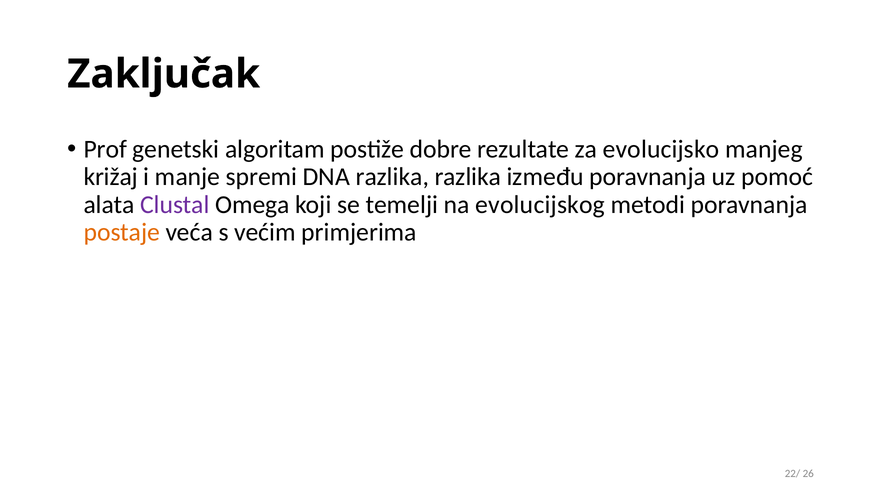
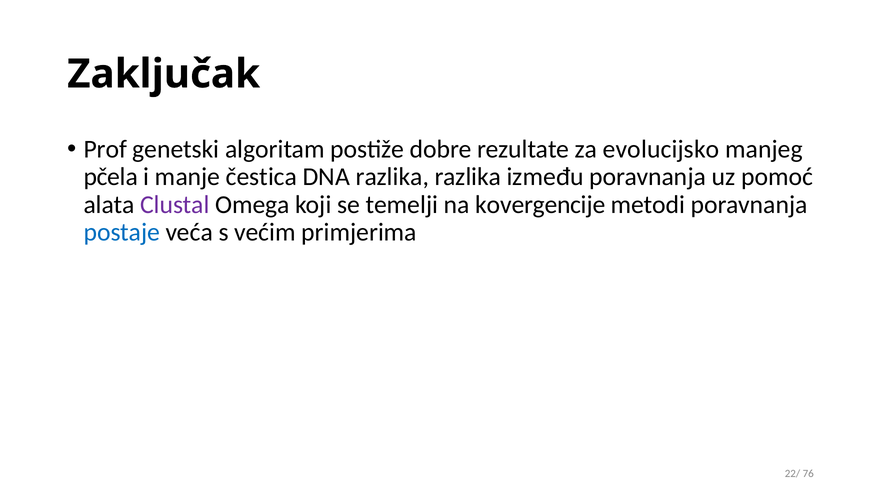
križaj: križaj -> pčela (111, 177)
spremi: spremi -> čestica (261, 177)
evolucijskog: evolucijskog -> kovergencije (540, 204)
postaje colour: orange -> blue (122, 232)
26: 26 -> 76 (808, 473)
